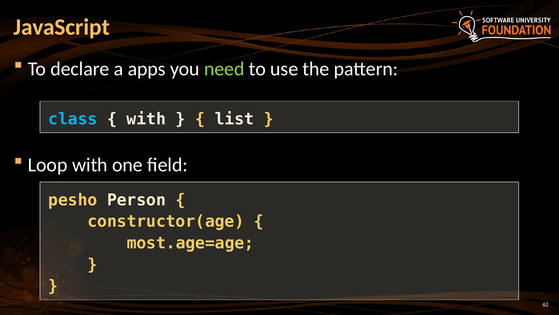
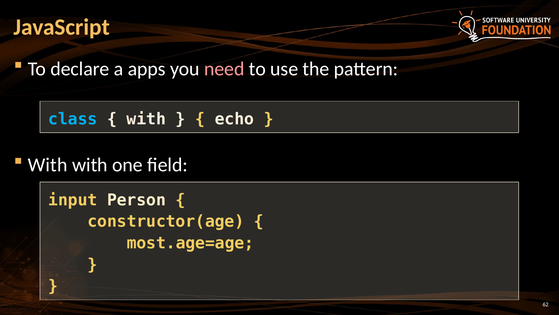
need colour: light green -> pink (224, 69)
list: list -> echo (234, 119)
Loop: Loop -> With (48, 165)
pesho: pesho -> input (73, 200)
